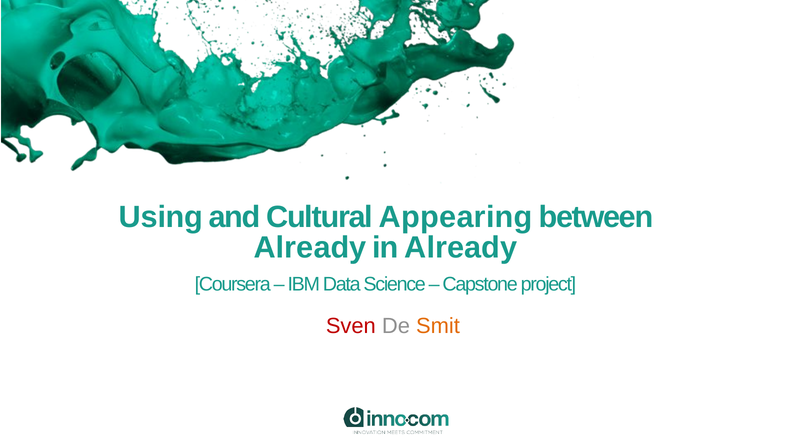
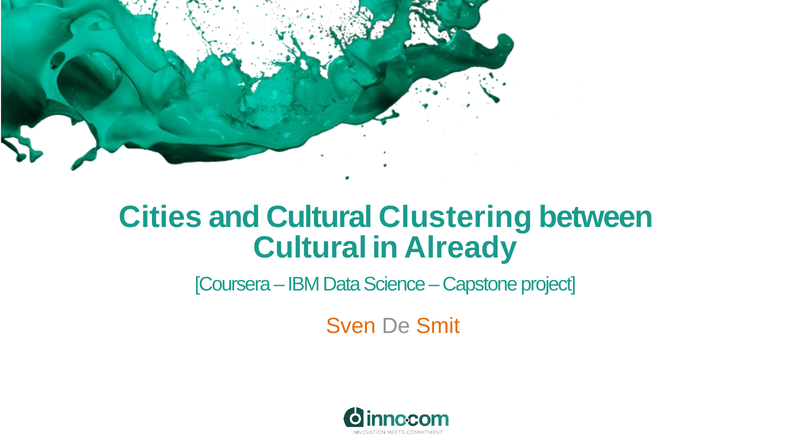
Using: Using -> Cities (161, 217)
Appearing: Appearing -> Clustering (456, 217)
Already: Already -> Cultural (310, 248)
Sven colour: red -> orange (351, 326)
